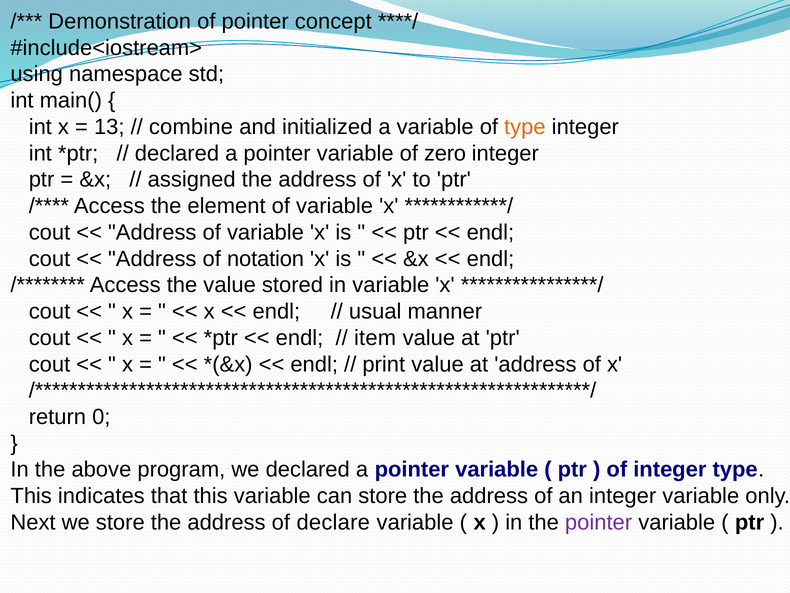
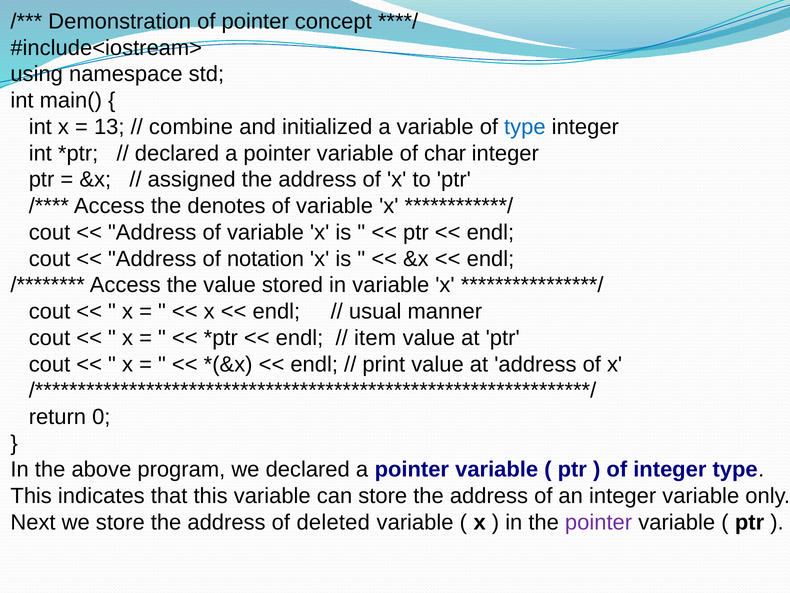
type colour: orange -> blue (525, 127)
zero: zero -> char (445, 153)
element: element -> denotes (227, 206)
declare: declare -> deleted (333, 522)
